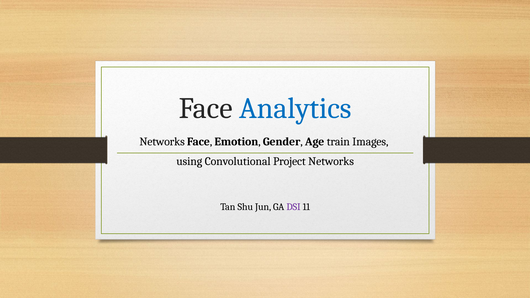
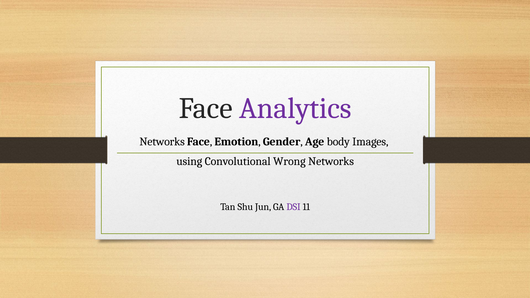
Analytics colour: blue -> purple (295, 108)
train: train -> body (338, 142)
Project: Project -> Wrong (289, 161)
